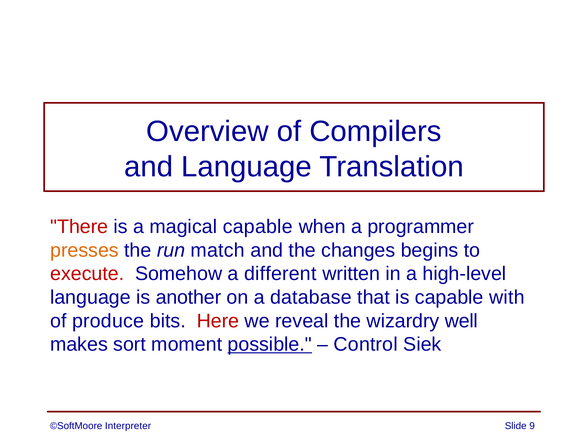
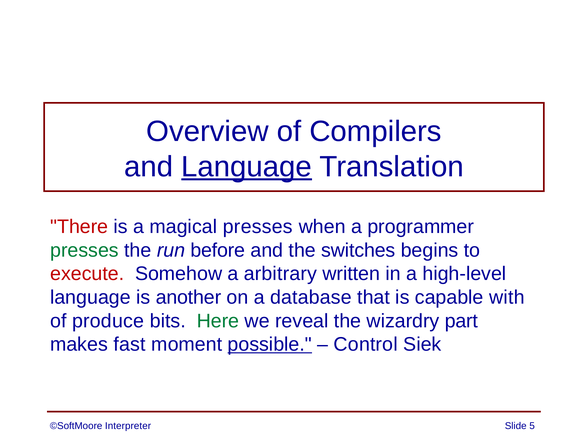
Language underline: none -> present (247, 167)
magical capable: capable -> presses (258, 227)
presses colour: orange -> green (84, 250)
match: match -> before (218, 250)
changes: changes -> switches (358, 250)
different: different -> arbitrary (280, 274)
Here colour: red -> green (218, 321)
well: well -> part (461, 321)
sort: sort -> fast (129, 344)
9: 9 -> 5 (532, 426)
